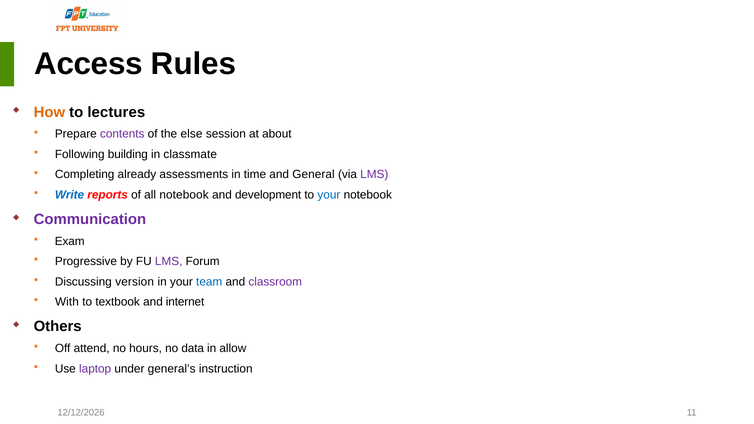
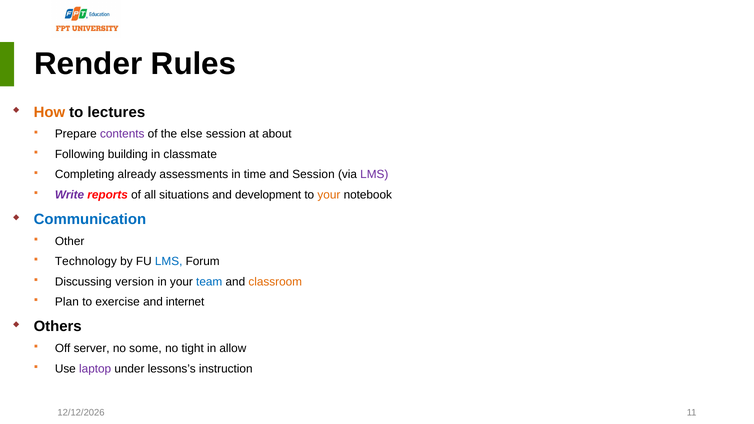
Access: Access -> Render (88, 64)
and General: General -> Session (313, 175)
Write colour: blue -> purple (70, 195)
all notebook: notebook -> situations (184, 195)
your colour: blue -> orange (329, 195)
Communication colour: purple -> blue (90, 219)
Exam: Exam -> Other (70, 241)
Progressive: Progressive -> Technology (86, 262)
LMS colour: purple -> blue (169, 262)
classroom colour: purple -> orange (275, 282)
With: With -> Plan (67, 302)
textbook: textbook -> exercise (118, 302)
attend: attend -> server (92, 349)
hours: hours -> some (145, 349)
data: data -> tight (193, 349)
general’s: general’s -> lessons’s (172, 369)
